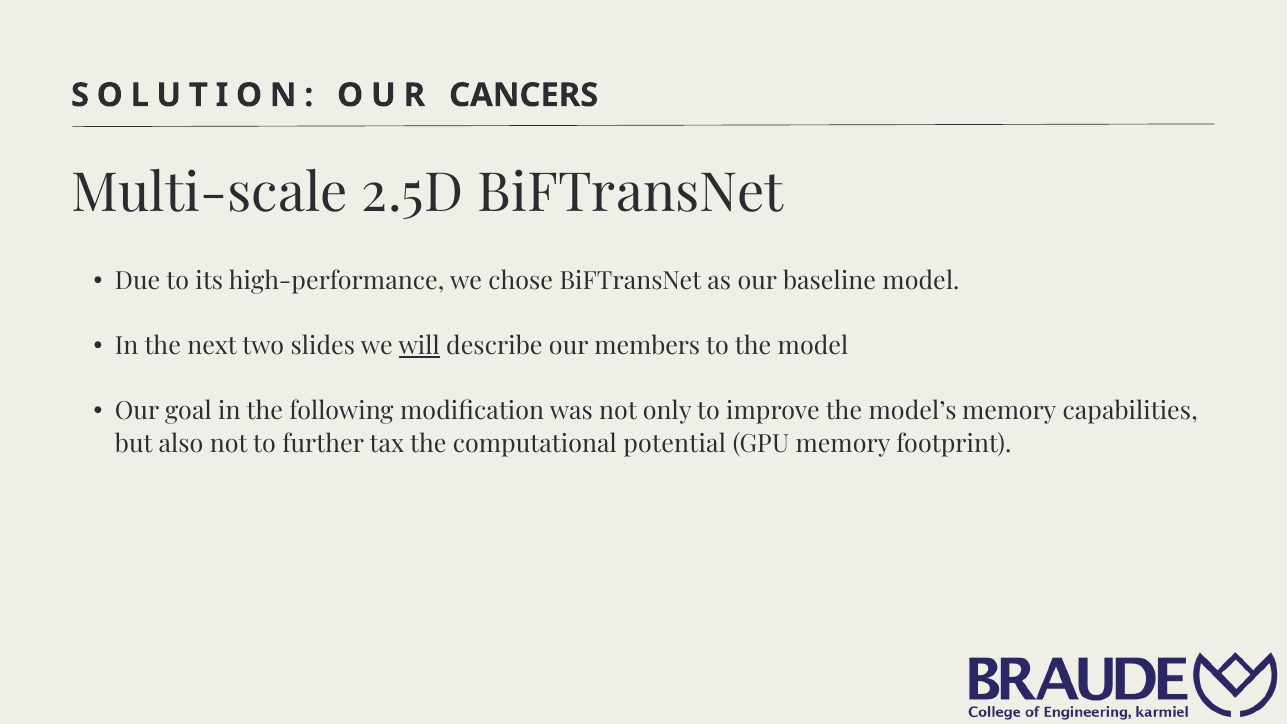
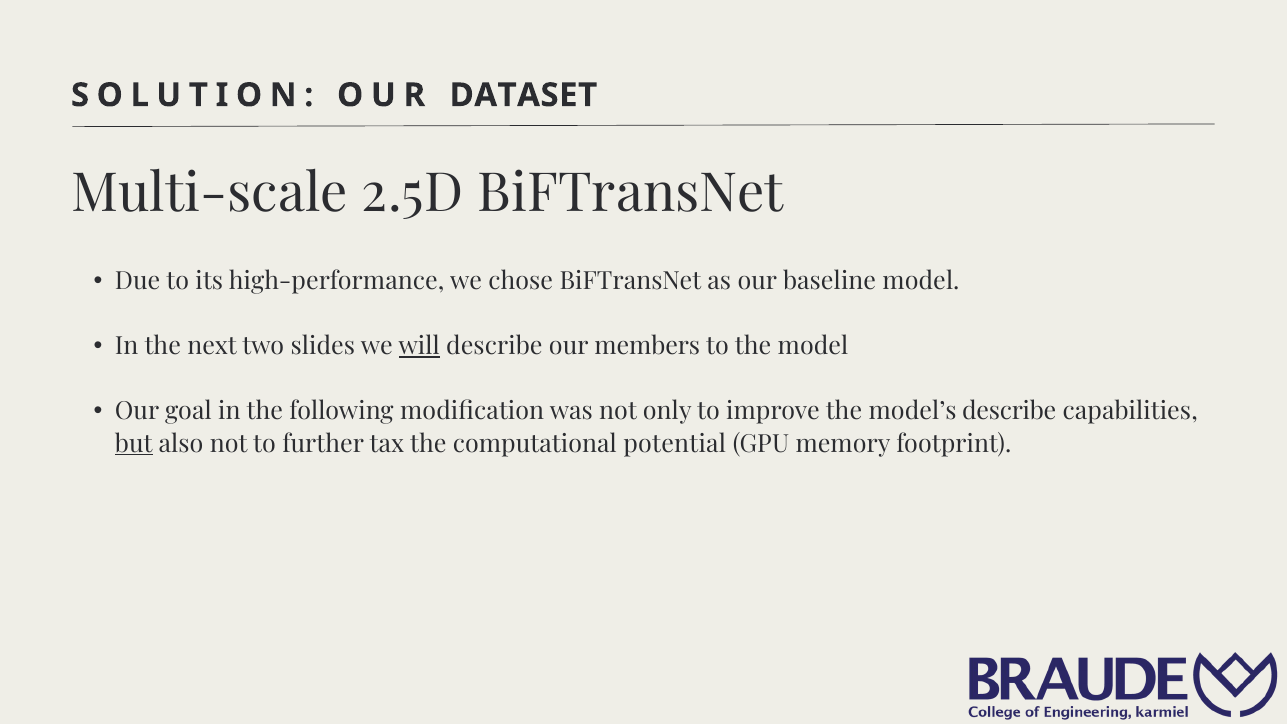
CANCERS: CANCERS -> DATASET (523, 95)
model’s memory: memory -> describe (1009, 411)
but underline: none -> present (134, 444)
